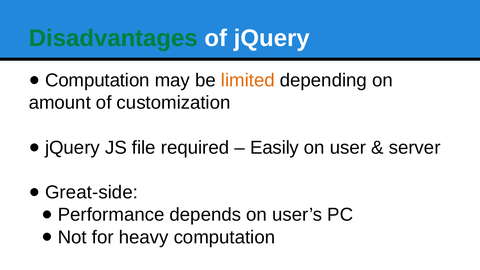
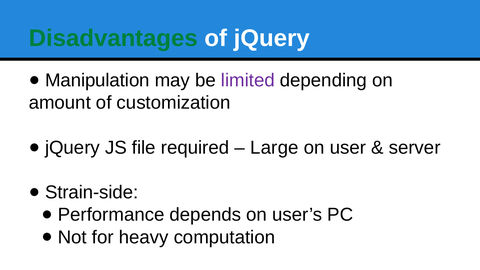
Computation: Computation -> Manipulation (97, 80)
limited colour: orange -> purple (248, 80)
Easily: Easily -> Large (274, 148)
Great-side: Great-side -> Strain-side (92, 192)
